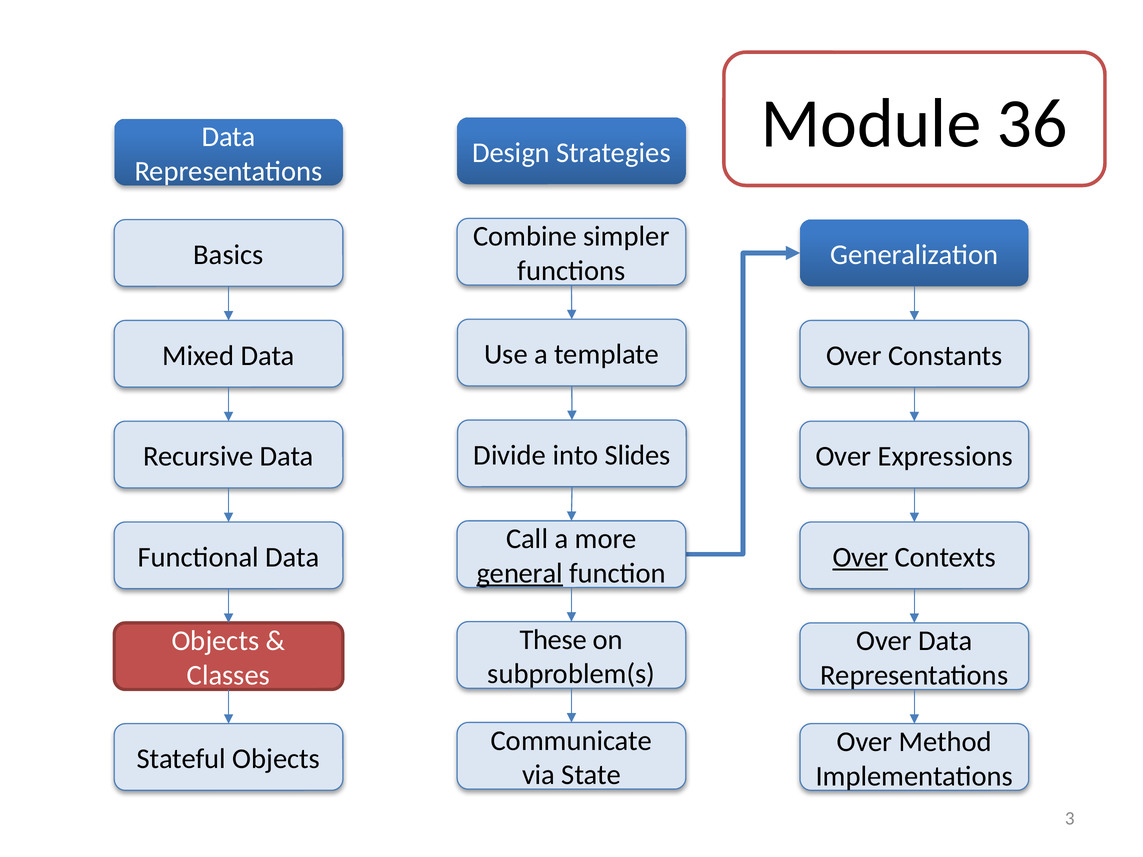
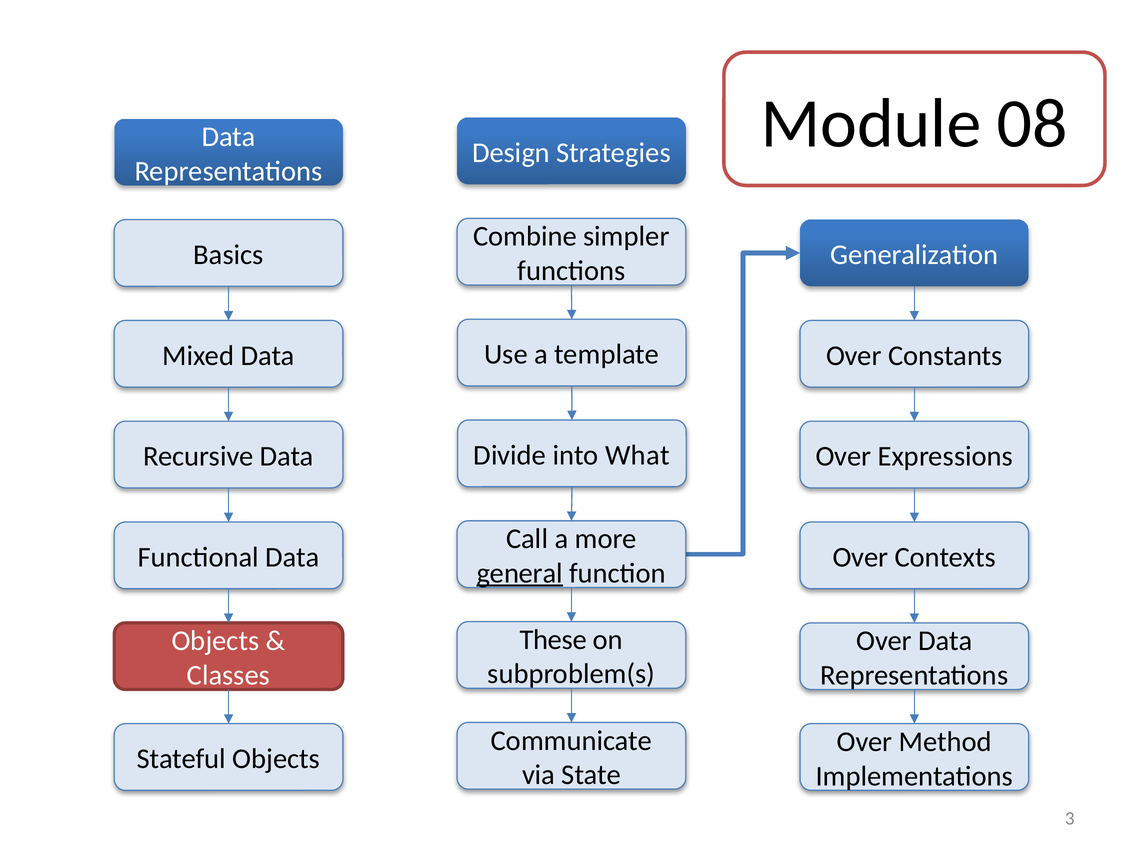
36: 36 -> 08 (1032, 124)
Slides: Slides -> What (637, 455)
Over underline: present -> none (860, 557)
